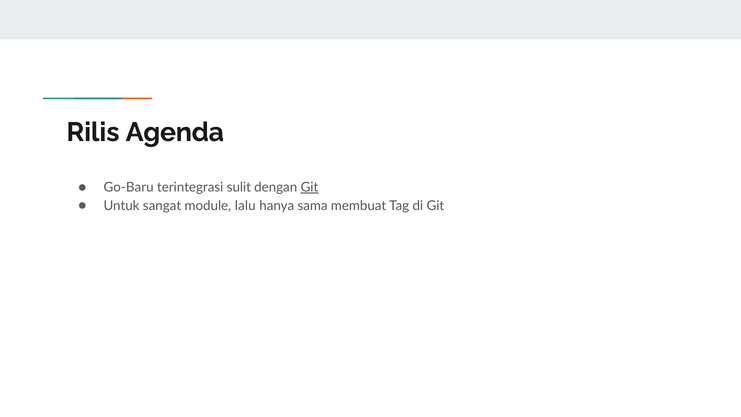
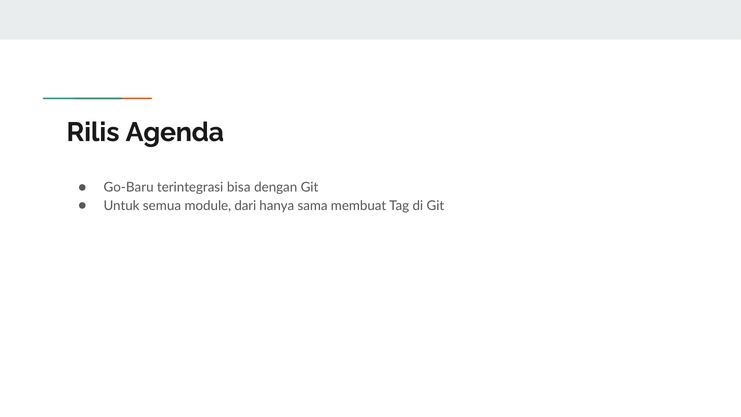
sulit: sulit -> bisa (239, 187)
Git underline: present -> none (309, 187)
sangat: sangat -> semua (162, 206)
lalu: lalu -> dari (245, 206)
